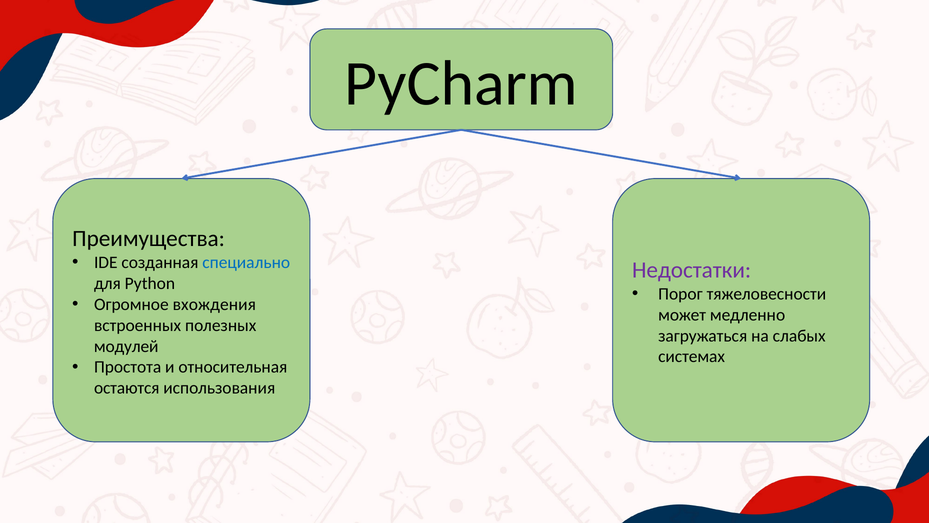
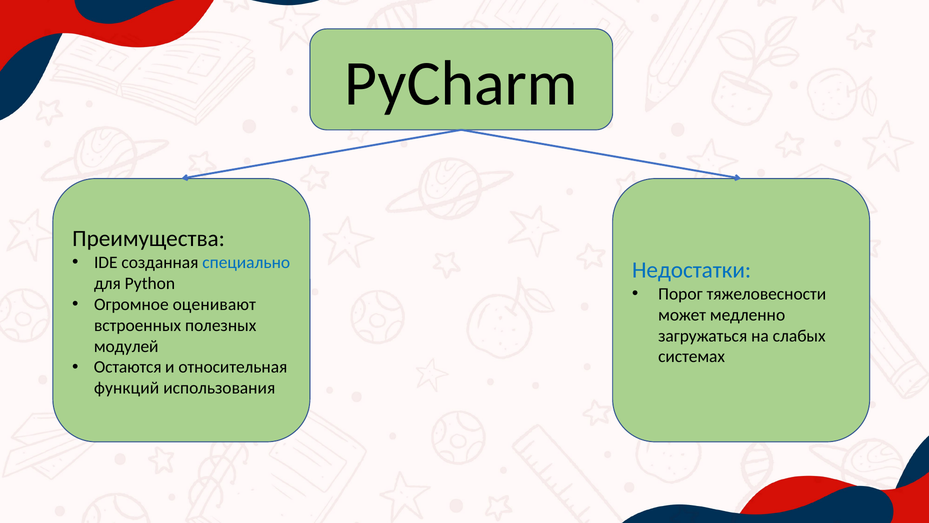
Недостатки colour: purple -> blue (692, 270)
вхождения: вхождения -> оценивают (214, 304)
Простота: Простота -> Остаются (128, 367)
остаются: остаются -> функций (127, 388)
